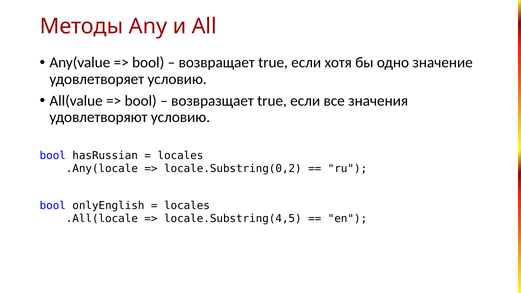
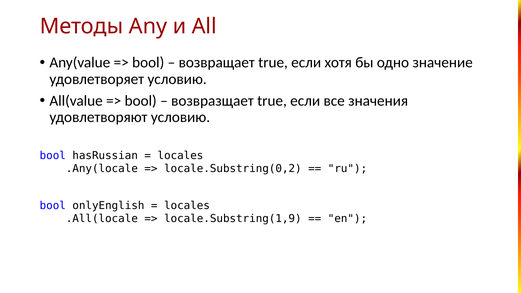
locale.Substring(4,5: locale.Substring(4,5 -> locale.Substring(1,9 (233, 219)
